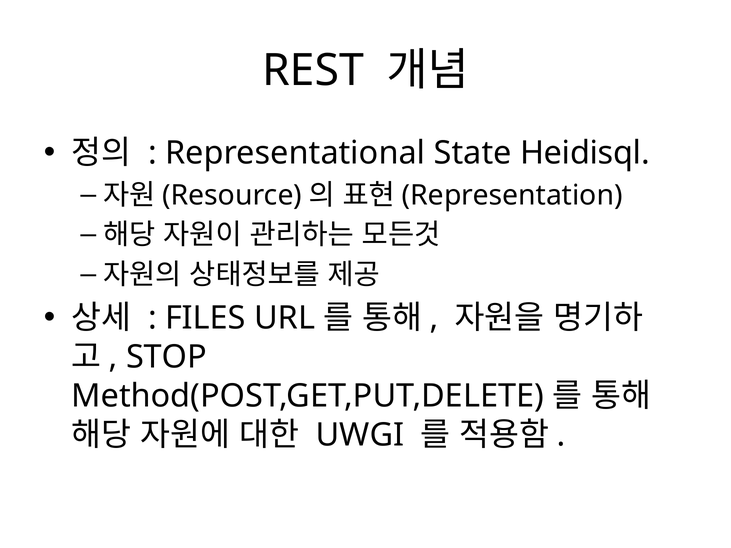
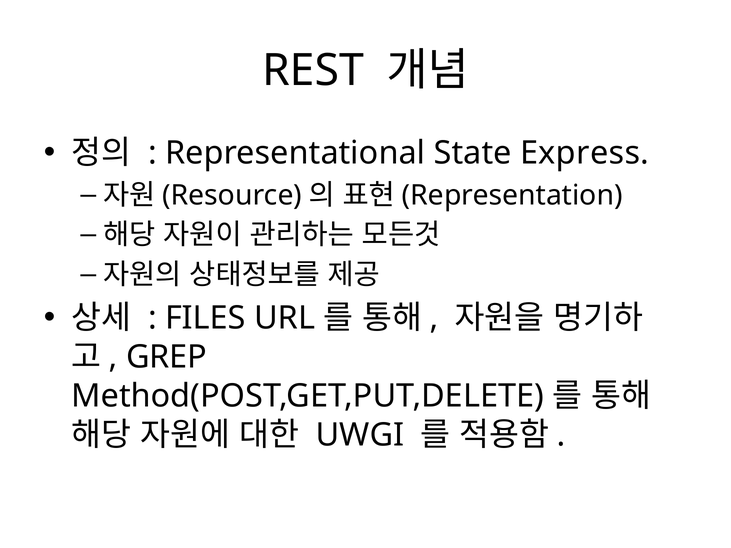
Heidisql: Heidisql -> Express (585, 153)
STOP: STOP -> GREP (166, 357)
